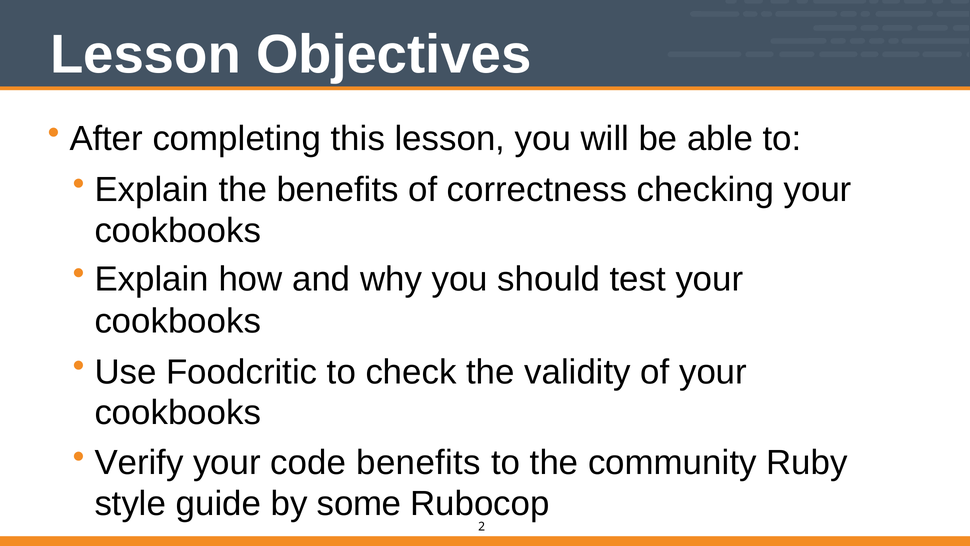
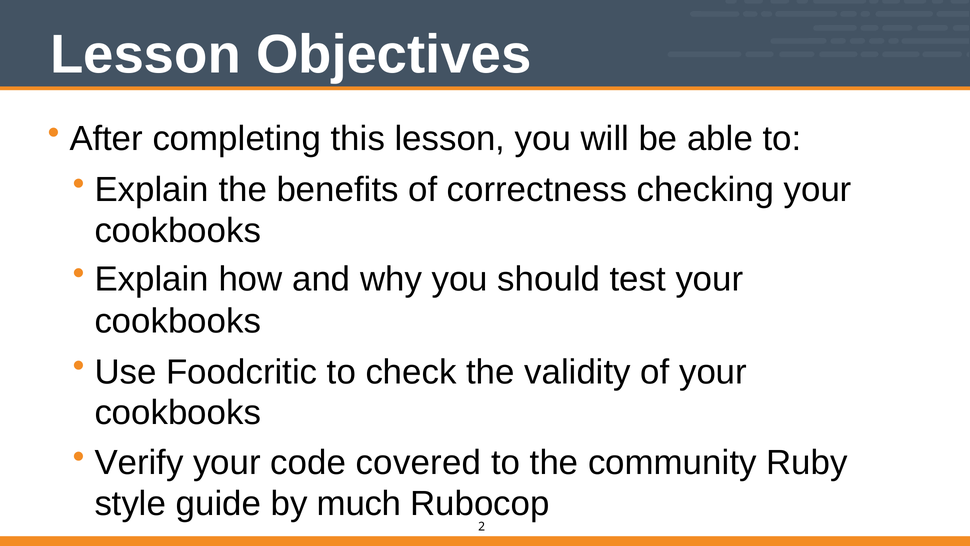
code benefits: benefits -> covered (419, 462)
some: some -> much (359, 503)
